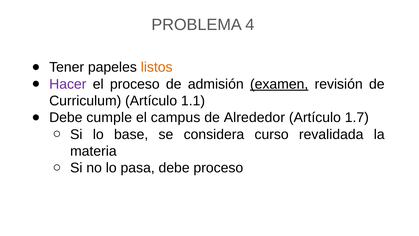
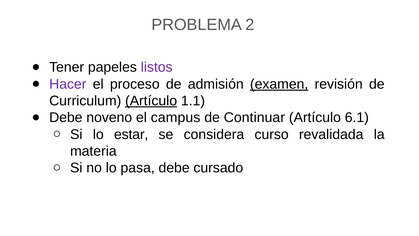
4: 4 -> 2 (250, 25)
listos colour: orange -> purple (157, 67)
Artículo underline: none -> present (151, 101)
cumple: cumple -> noveno (109, 117)
Alrededor: Alrededor -> Continuar (254, 117)
1.7: 1.7 -> 6.1 (357, 117)
base: base -> estar (131, 134)
debe proceso: proceso -> cursado (218, 168)
